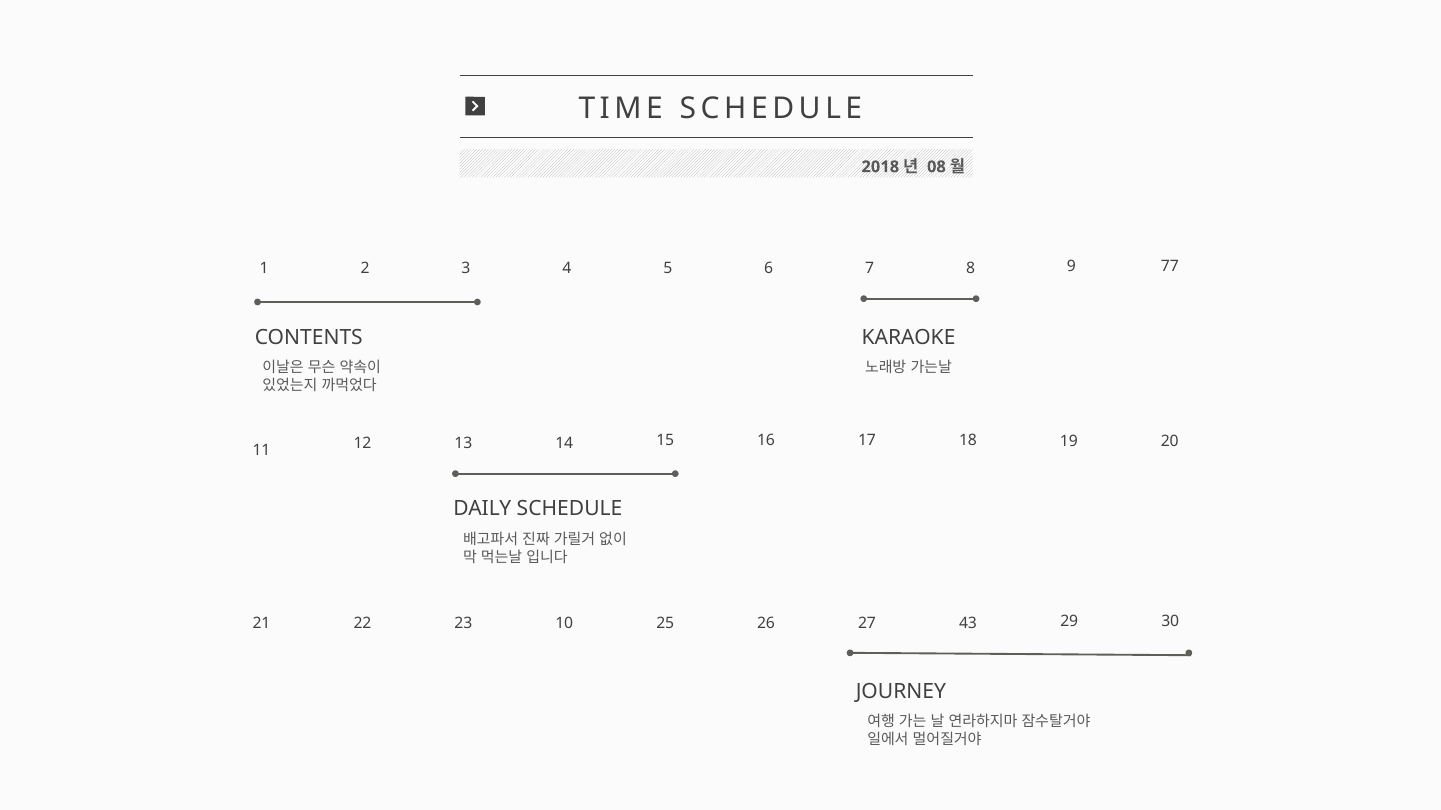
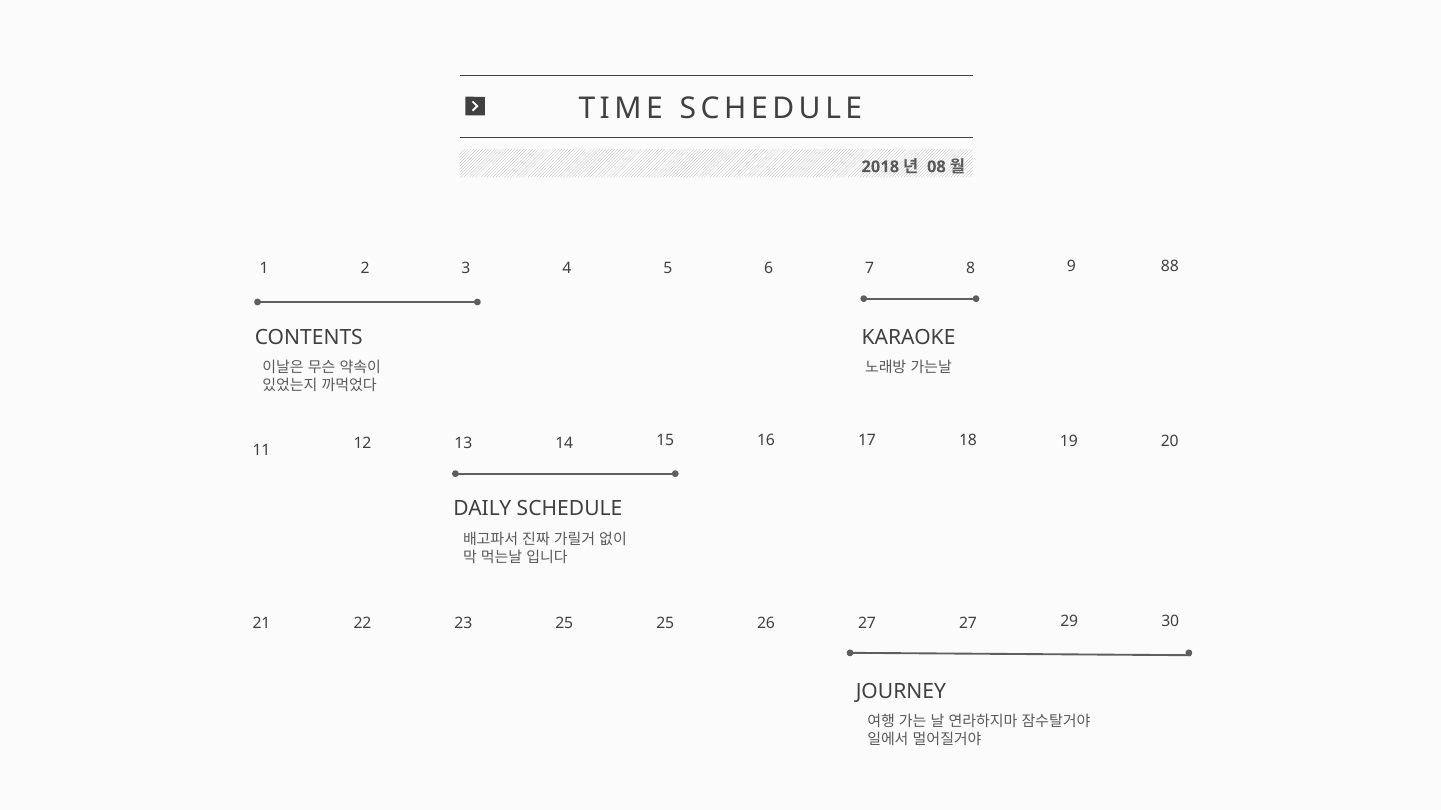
77: 77 -> 88 (1170, 267)
23 10: 10 -> 25 (564, 623)
27 43: 43 -> 27 (968, 623)
